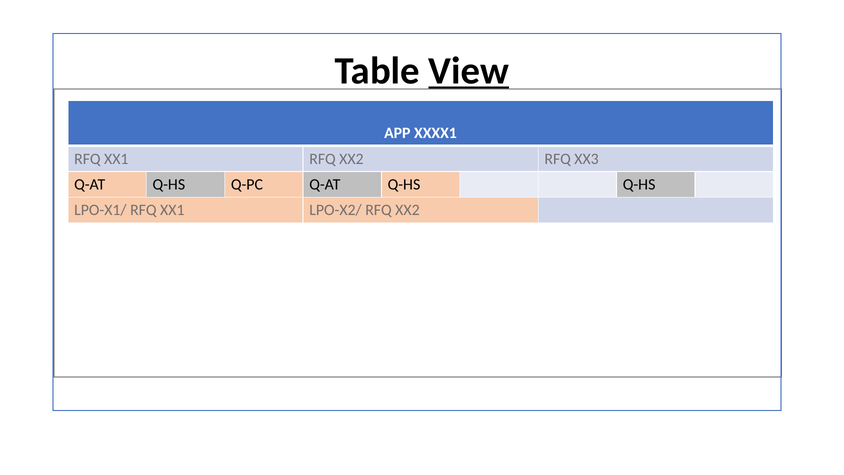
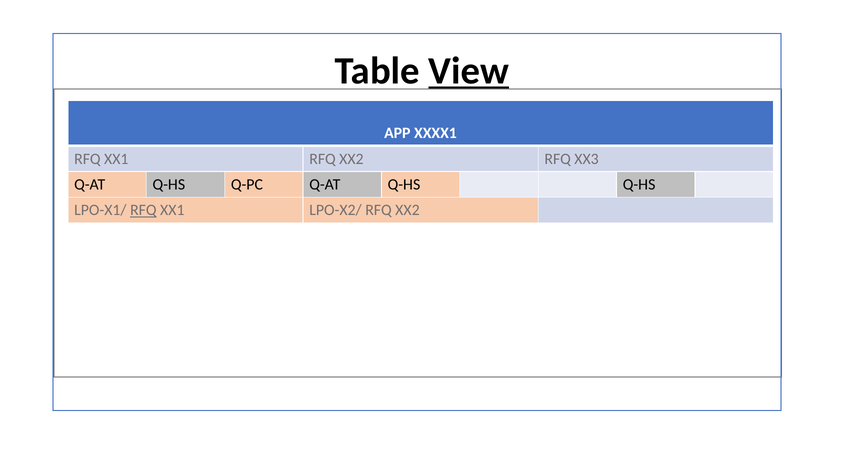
RFQ underline: none -> present (143, 210)
